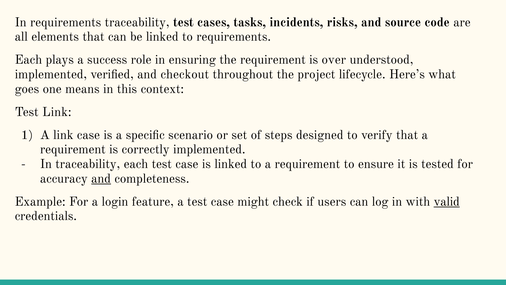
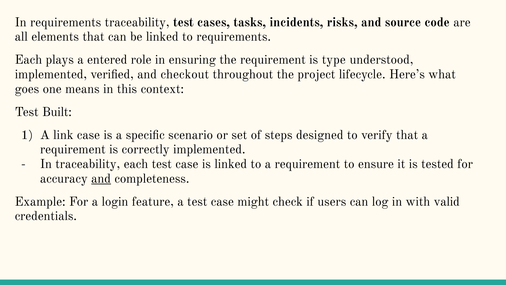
success: success -> entered (107, 60)
over: over -> type (334, 60)
Test Link: Link -> Built (57, 112)
valid underline: present -> none (447, 201)
